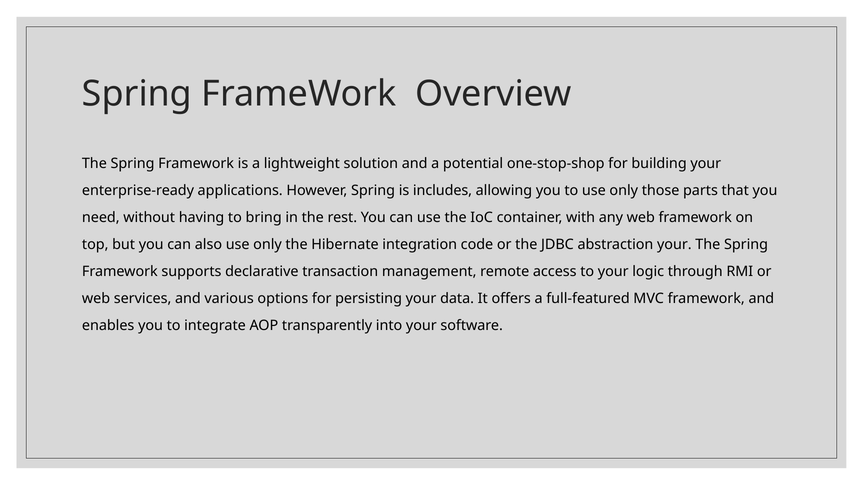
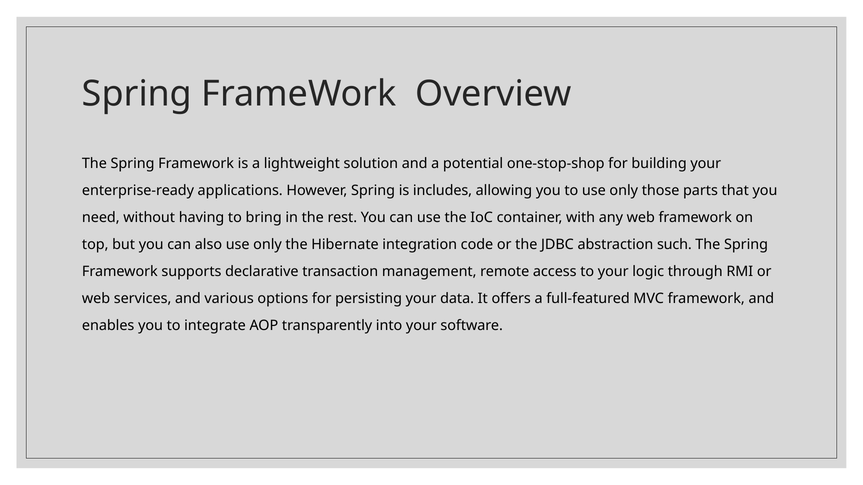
abstraction your: your -> such (674, 245)
